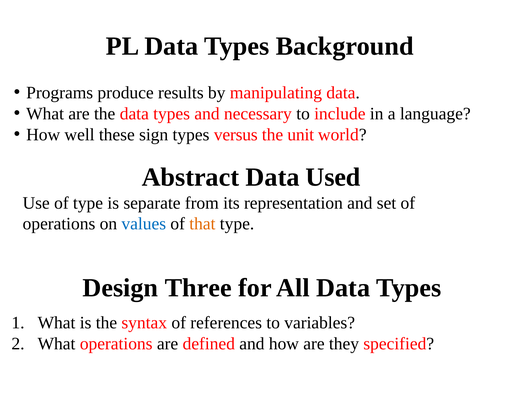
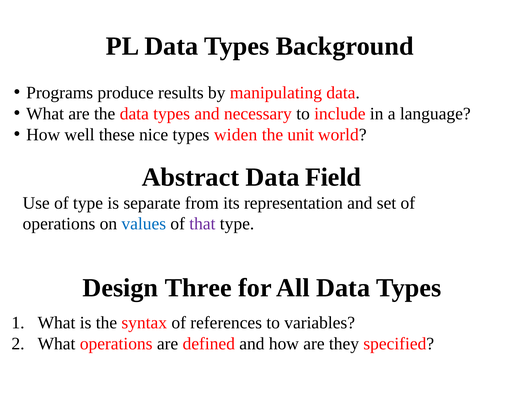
sign: sign -> nice (154, 135)
versus: versus -> widen (236, 135)
Used: Used -> Field (333, 177)
that colour: orange -> purple (202, 224)
